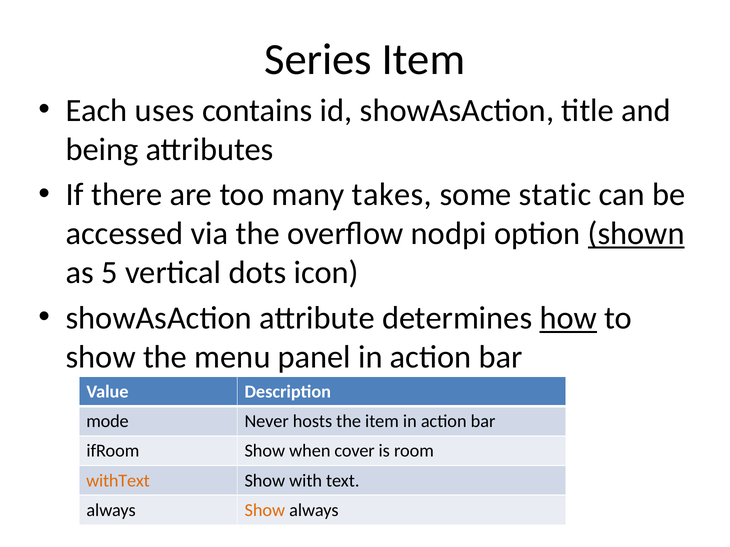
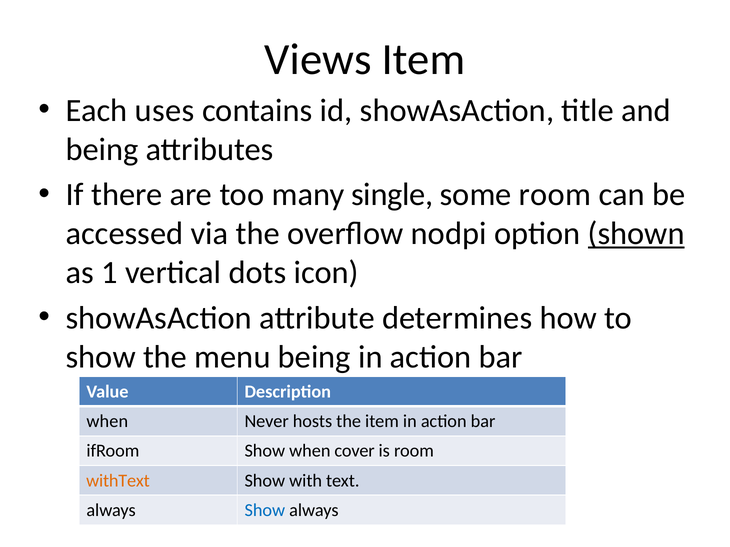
Series: Series -> Views (318, 60)
takes: takes -> single (392, 195)
some static: static -> room (555, 195)
5: 5 -> 1 (109, 273)
how underline: present -> none (568, 318)
menu panel: panel -> being (314, 357)
mode: mode -> when (107, 422)
Show colour: orange -> blue (265, 511)
